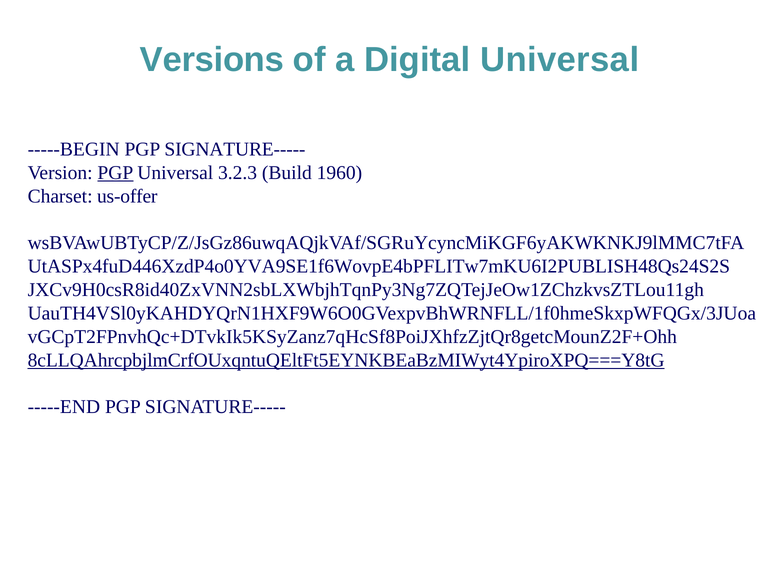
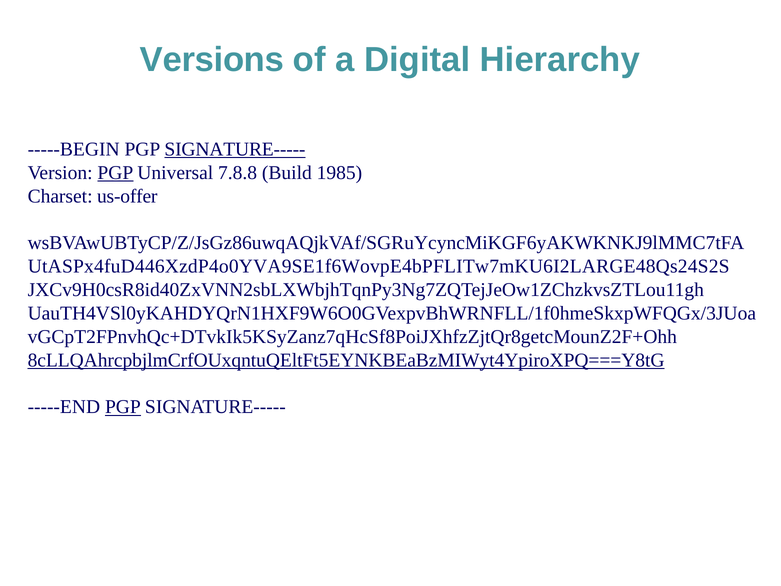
Digital Universal: Universal -> Hierarchy (560, 60)
SIGNATURE----- underline: none -> present (235, 149)
3.2.3: 3.2.3 -> 7.8.8 (238, 173)
1960: 1960 -> 1985 (339, 173)
UtASPx4fuD446XzdP4o0YVA9SE1f6WovpE4bPFLITw7mKU6I2PUBLISH48Qs24S2S: UtASPx4fuD446XzdP4o0YVA9SE1f6WovpE4bPFLITw7mKU6I2PUBLISH48Qs24S2S -> UtASPx4fuD446XzdP4o0YVA9SE1f6WovpE4bPFLITw7mKU6I2LARGE48Qs24S2S (379, 266)
PGP underline: none -> present (123, 407)
